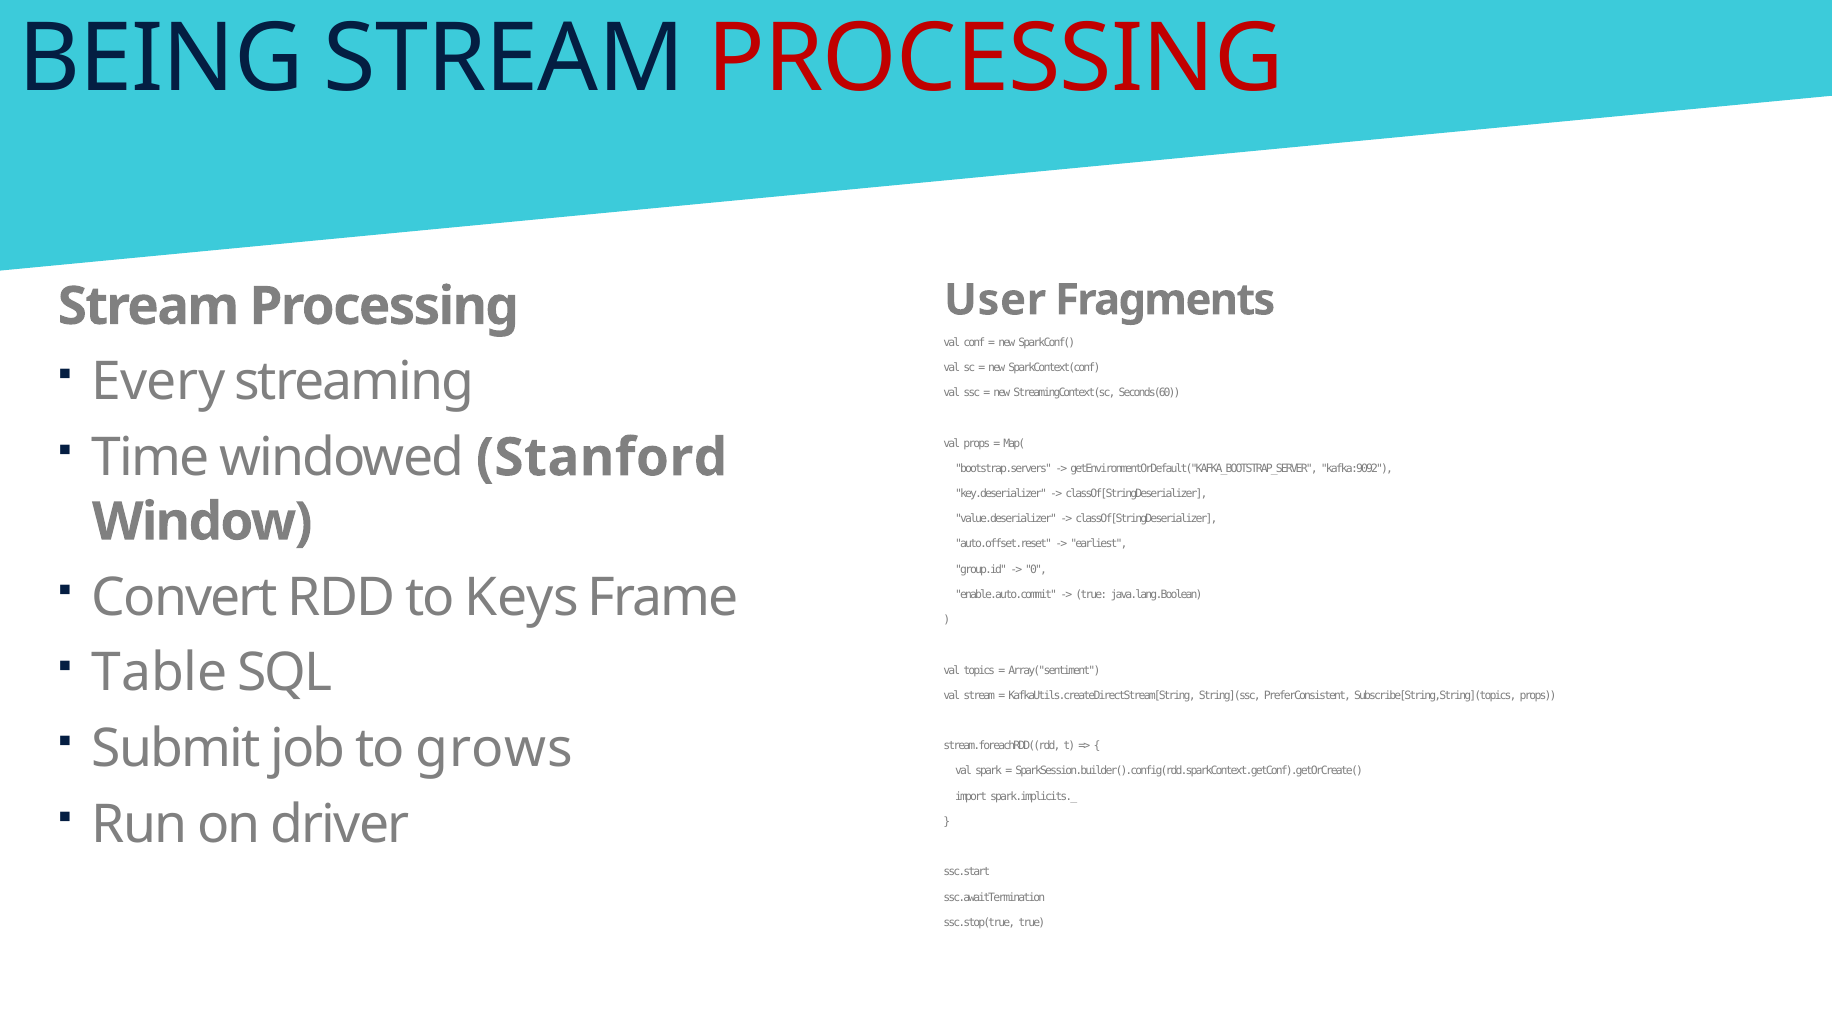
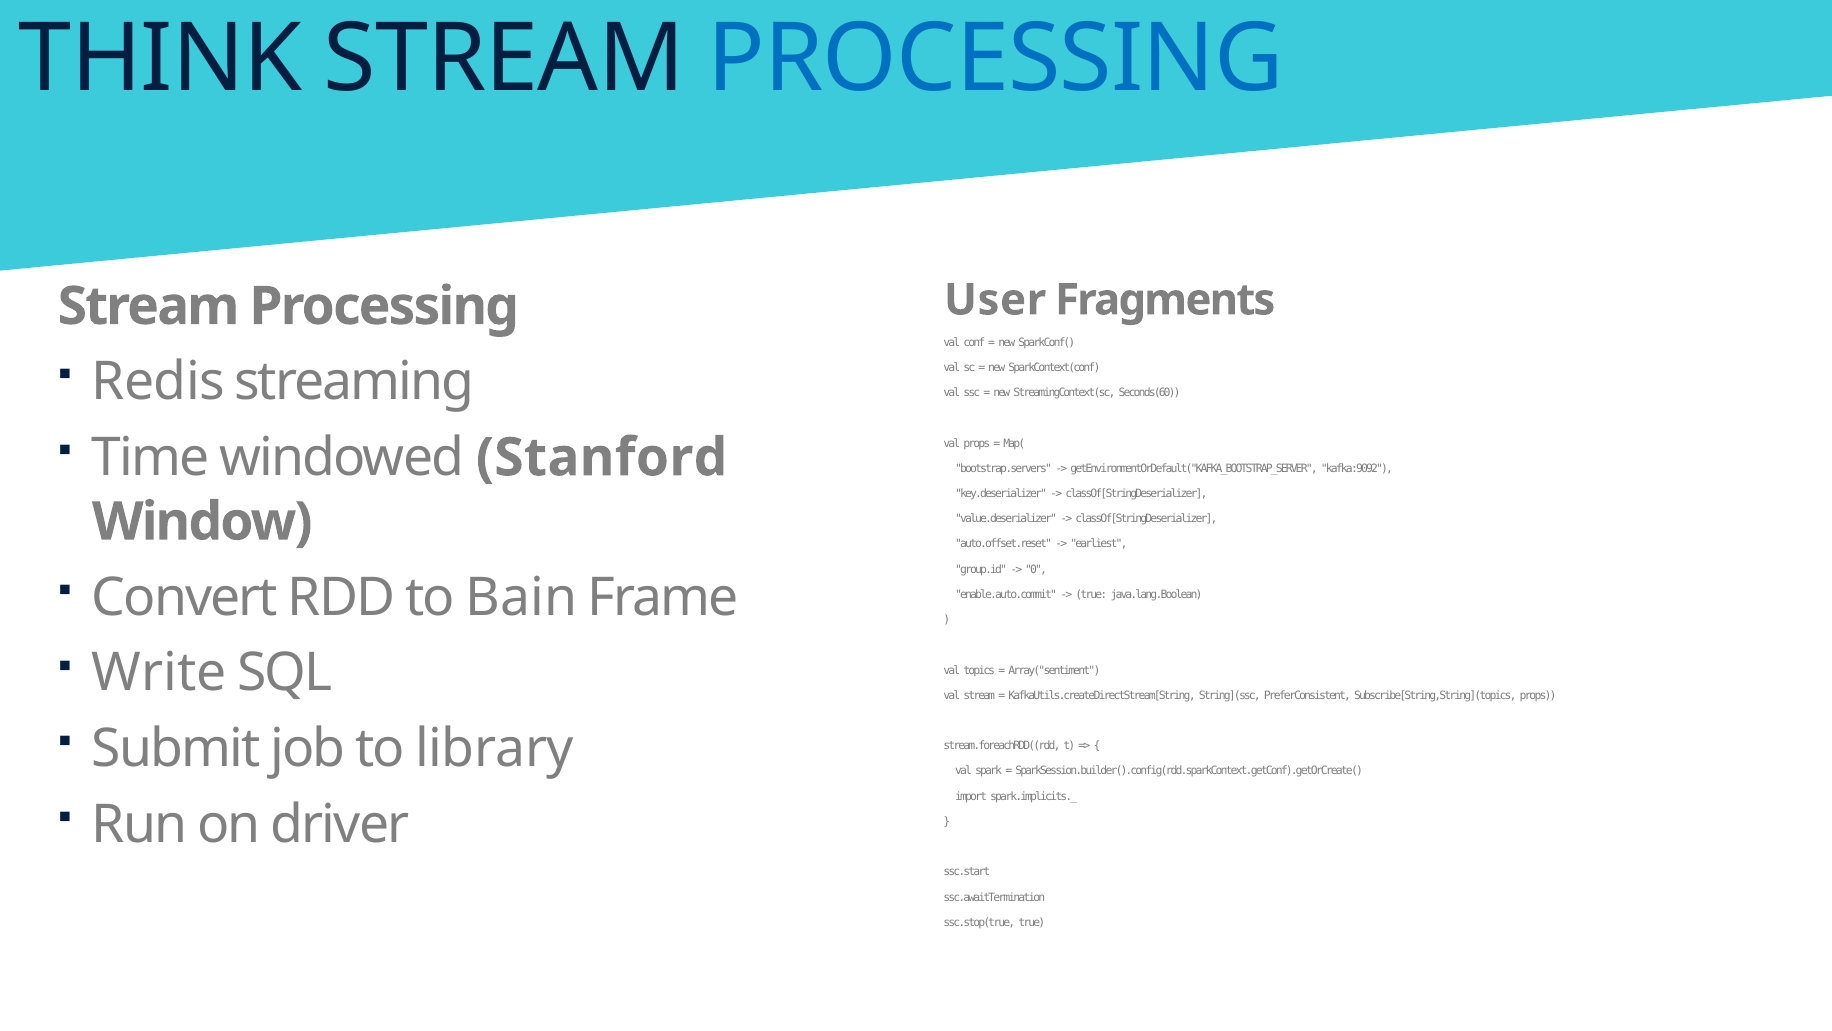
BEING: BEING -> THINK (161, 59)
PROCESSING colour: red -> blue (996, 59)
Every: Every -> Redis (158, 382)
Keys: Keys -> Bain (521, 597)
Table: Table -> Write (159, 673)
grows: grows -> library (495, 749)
